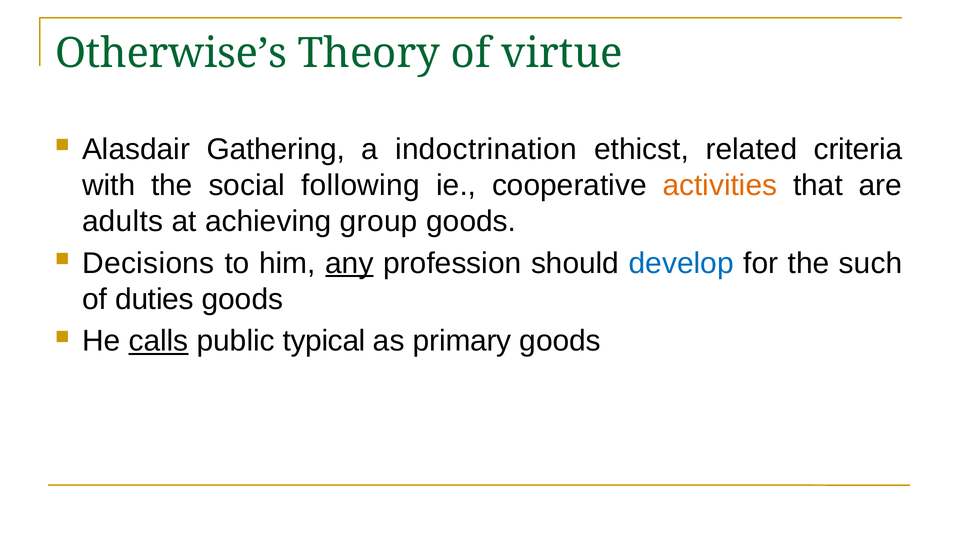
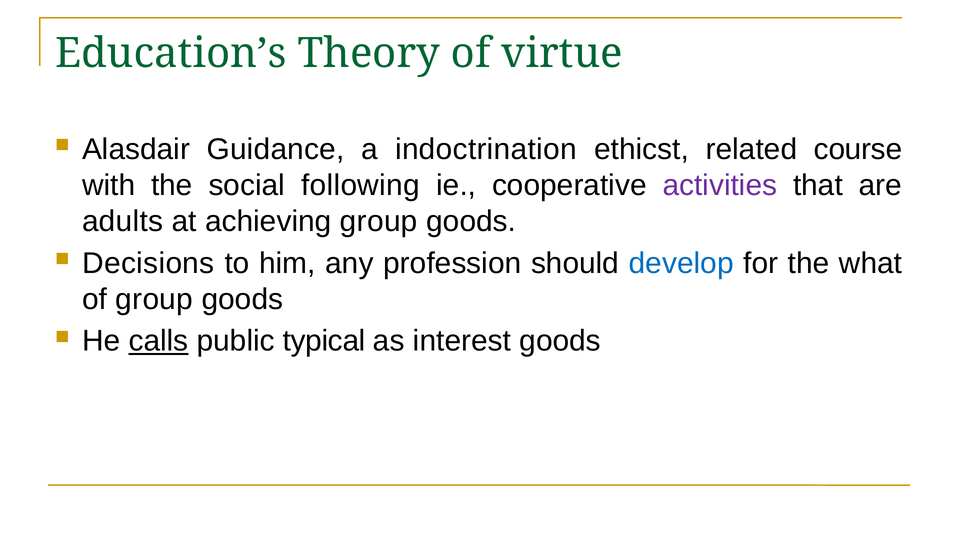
Otherwise’s: Otherwise’s -> Education’s (171, 54)
Gathering: Gathering -> Guidance (276, 149)
criteria: criteria -> course (858, 149)
activities colour: orange -> purple (720, 185)
any underline: present -> none (349, 263)
such: such -> what (871, 263)
of duties: duties -> group (154, 299)
primary: primary -> interest (462, 341)
